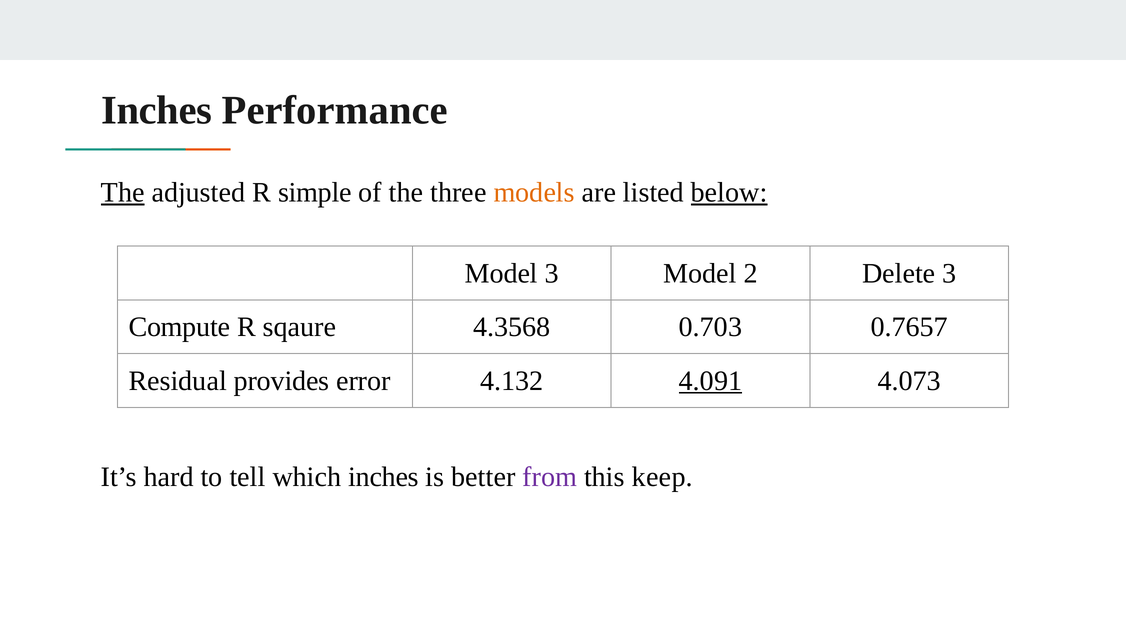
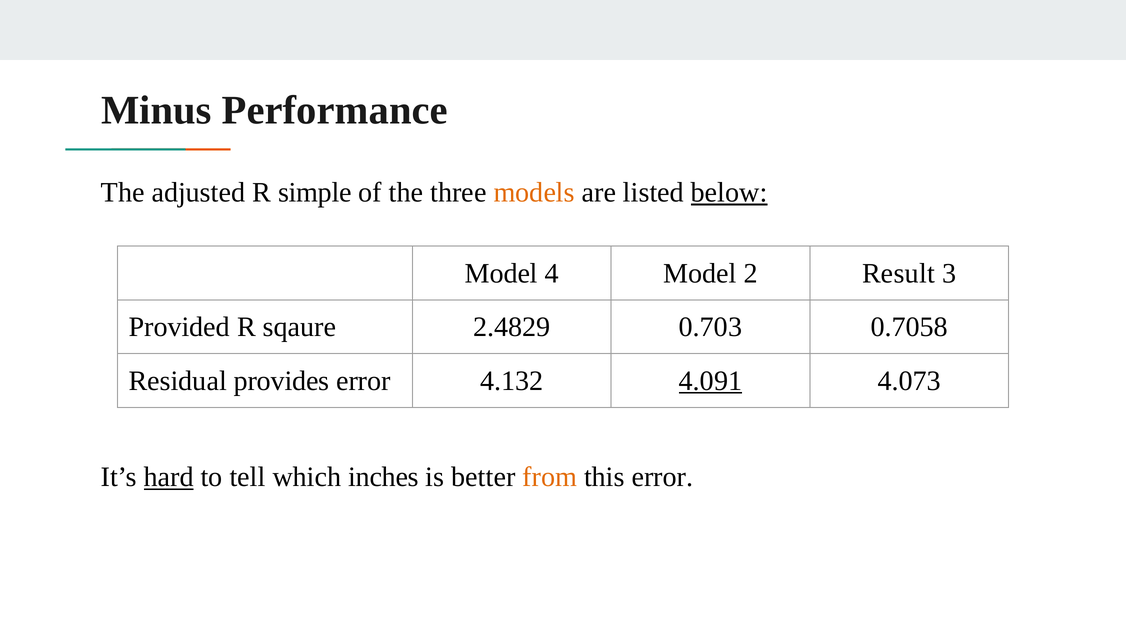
Inches: Inches -> Minus (156, 110)
The underline: present -> none (123, 193)
Model 3: 3 -> 4 (552, 274)
Delete: Delete -> Result (899, 274)
Compute: Compute -> Provided (179, 327)
4.3568: 4.3568 -> 2.4829 (512, 327)
0.7657: 0.7657 -> 0.7058 (909, 327)
hard underline: none -> present (169, 477)
from colour: purple -> orange (550, 477)
this keep: keep -> error (662, 477)
